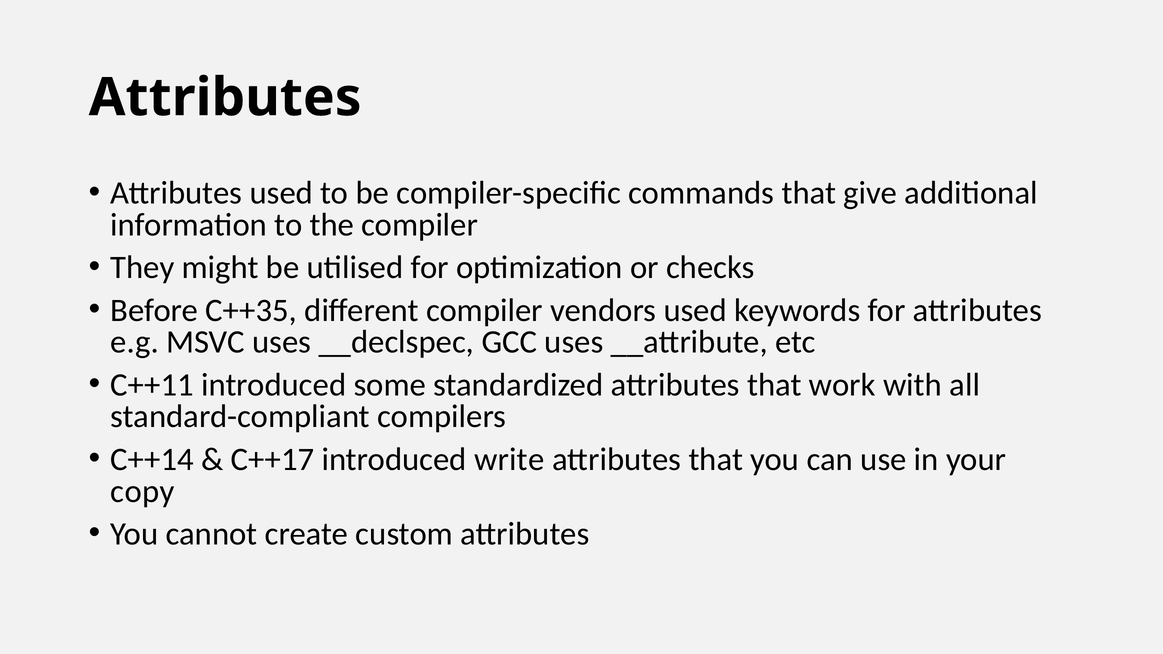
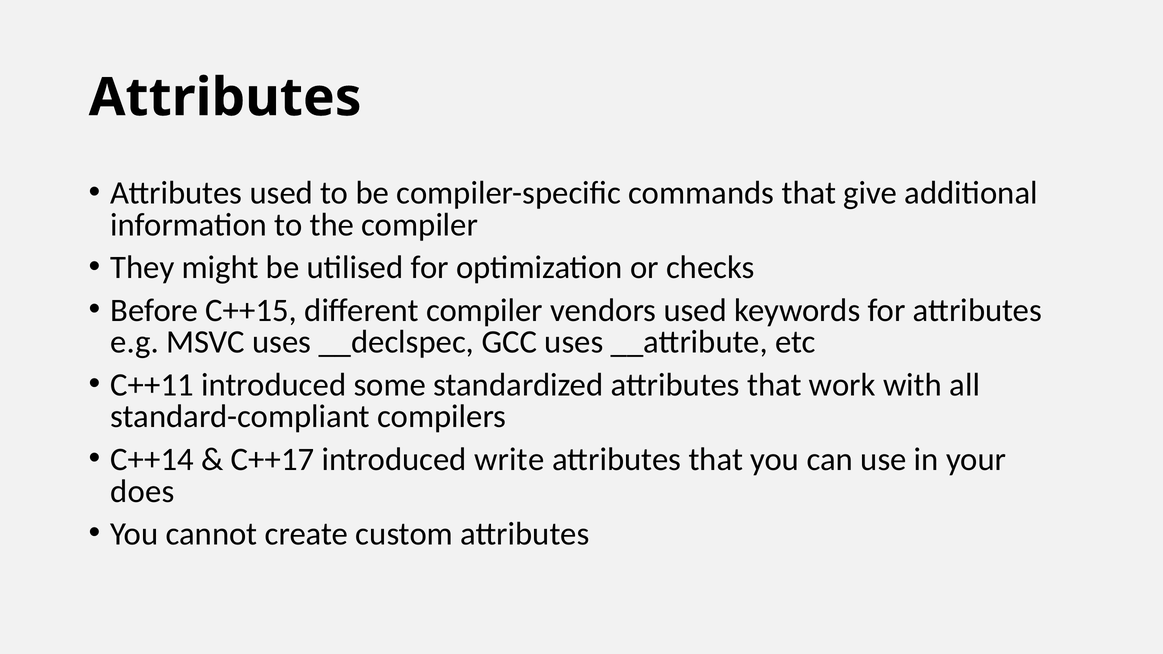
C++35: C++35 -> C++15 (251, 310)
copy: copy -> does (142, 491)
